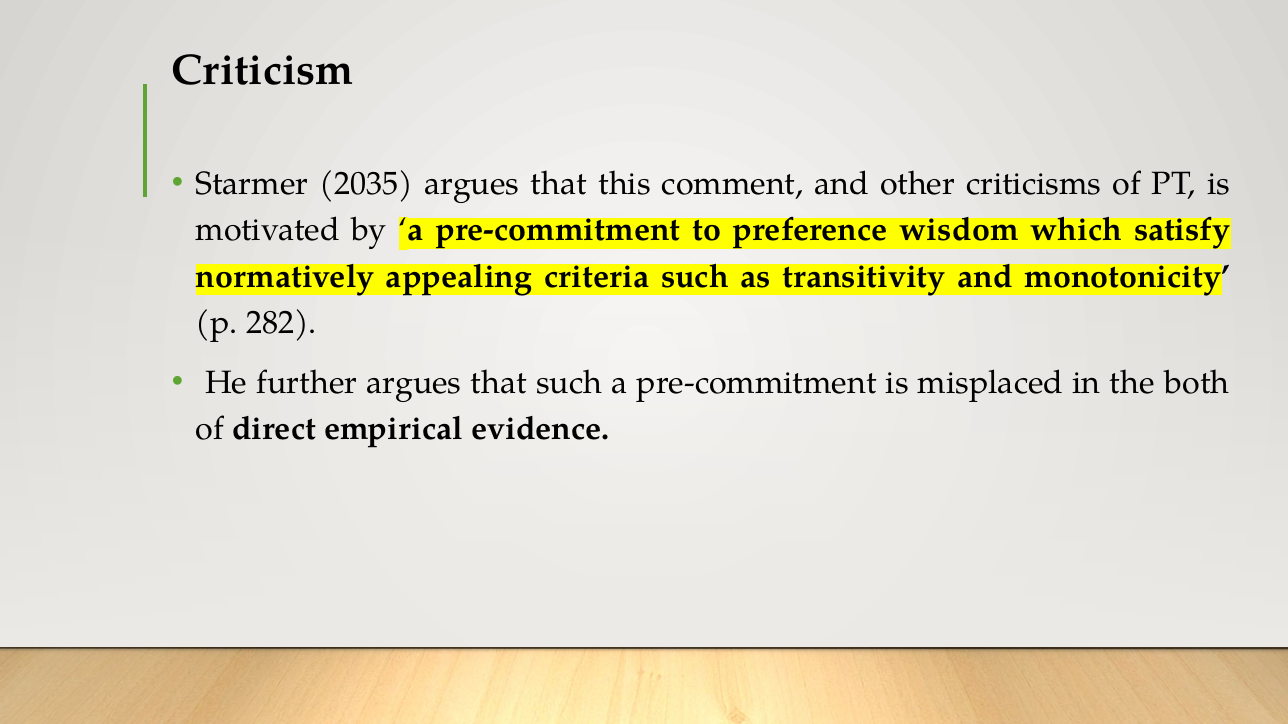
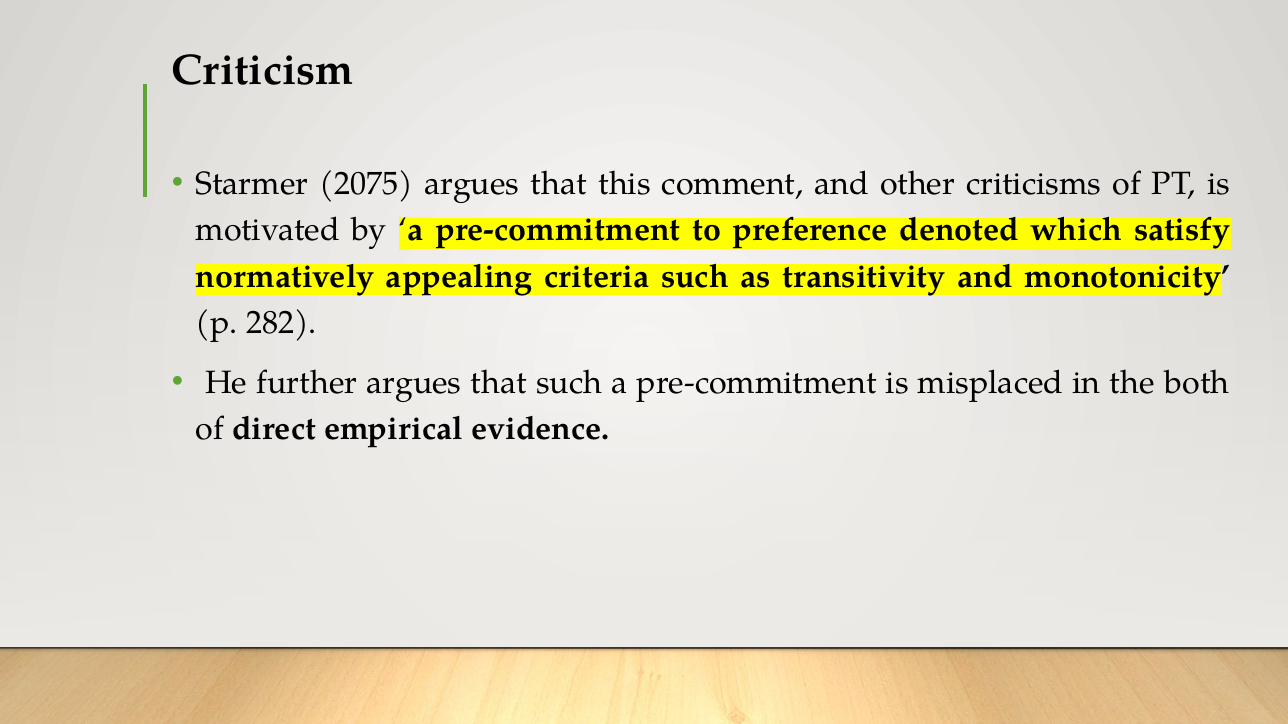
2035: 2035 -> 2075 (366, 184)
wisdom: wisdom -> denoted (959, 230)
